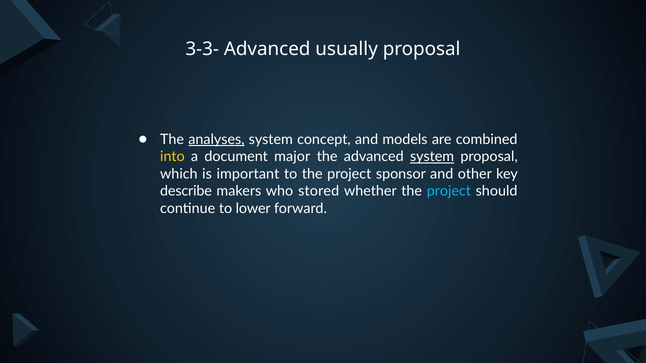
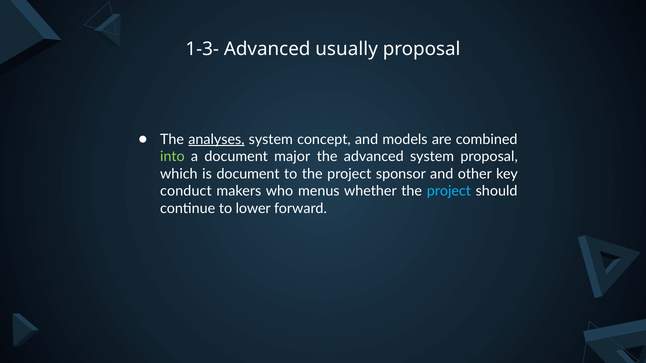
3-3-: 3-3- -> 1-3- (202, 49)
into colour: yellow -> light green (172, 157)
system underline: present -> none (432, 157)
is important: important -> document (248, 174)
describe: describe -> conduct (186, 191)
stored: stored -> menus (319, 191)
